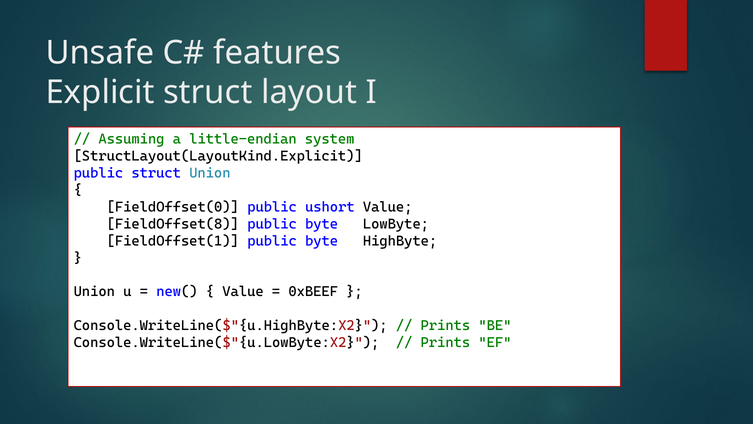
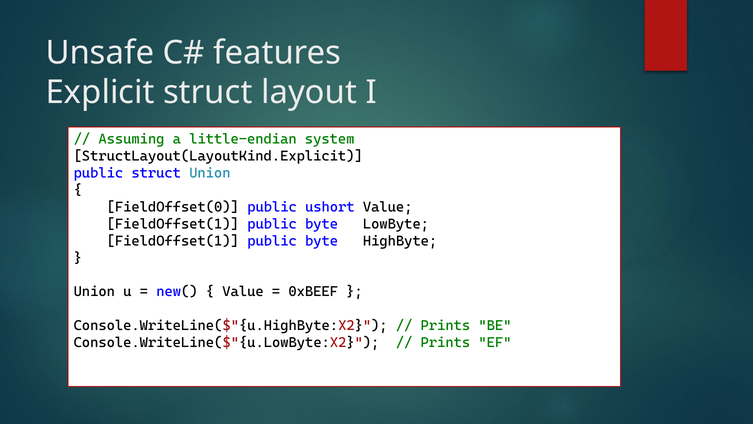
FieldOffset(8: FieldOffset(8 -> FieldOffset(1 (173, 224)
